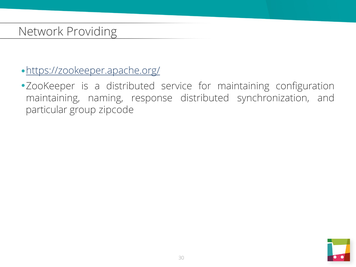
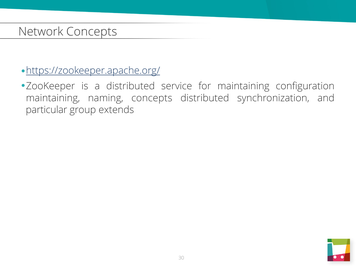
Network Providing: Providing -> Concepts (92, 32)
naming response: response -> concepts (152, 98)
zipcode: zipcode -> extends (116, 110)
